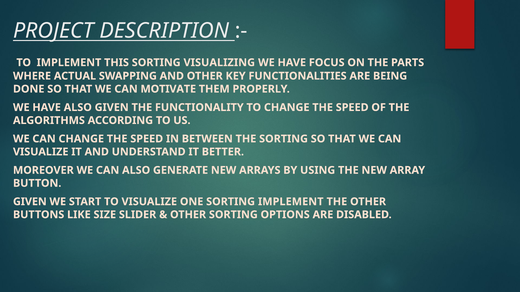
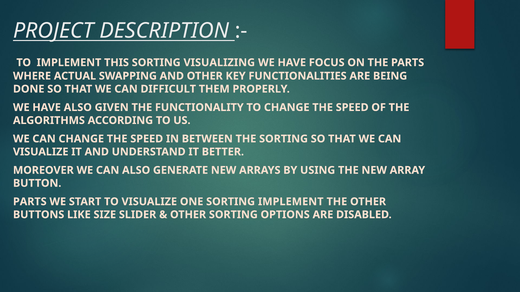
MOTIVATE: MOTIVATE -> DIFFICULT (168, 89)
GIVEN: GIVEN -> PARTS (30, 202)
